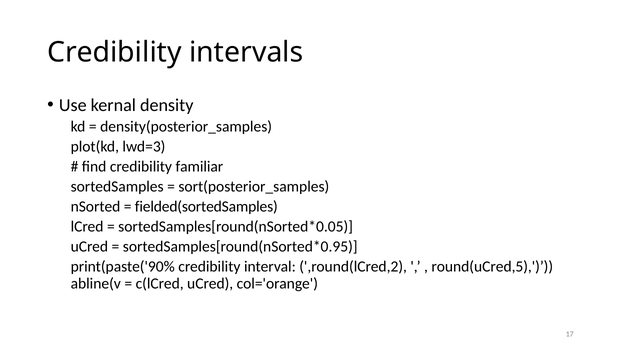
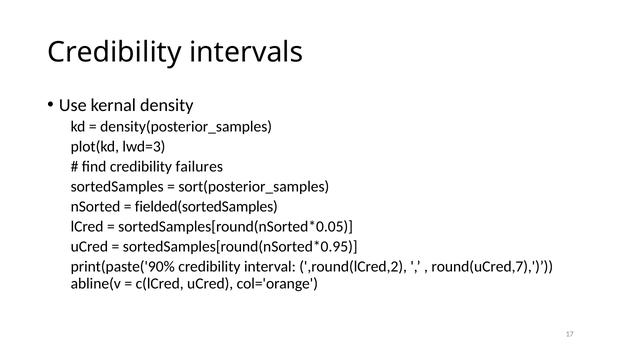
familiar: familiar -> failures (199, 166)
round(uCred,5: round(uCred,5 -> round(uCred,7 (492, 266)
